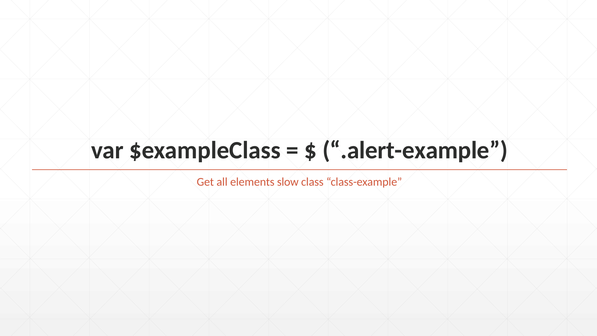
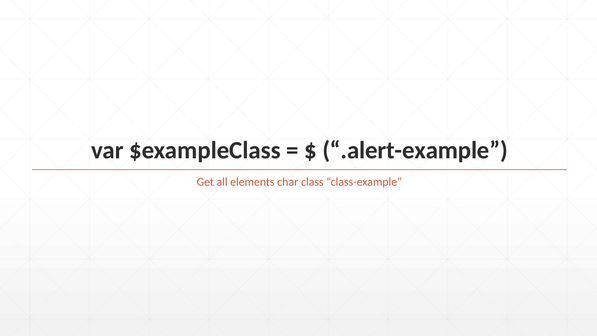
slow: slow -> char (288, 182)
